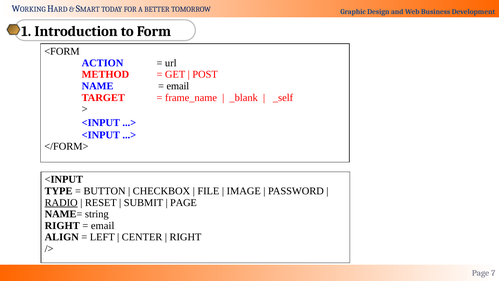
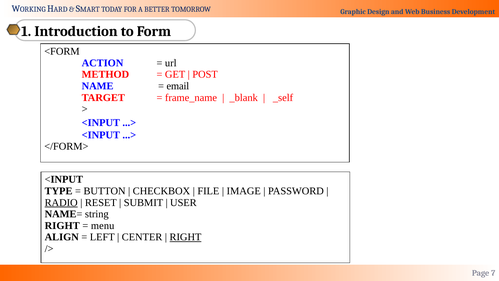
PAGE: PAGE -> USER (183, 202)
email: email -> menu (103, 225)
RIGHT underline: none -> present (185, 237)
